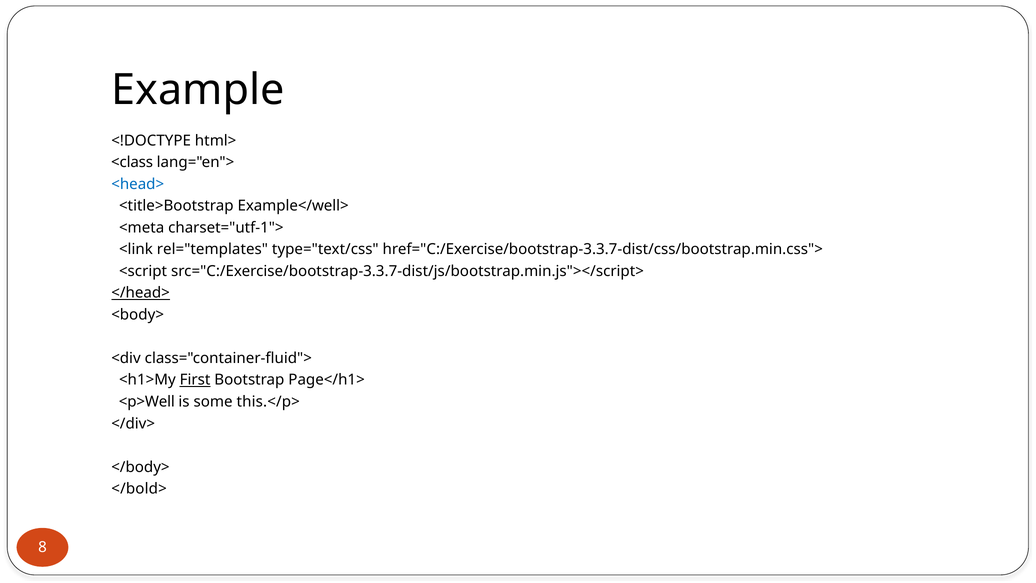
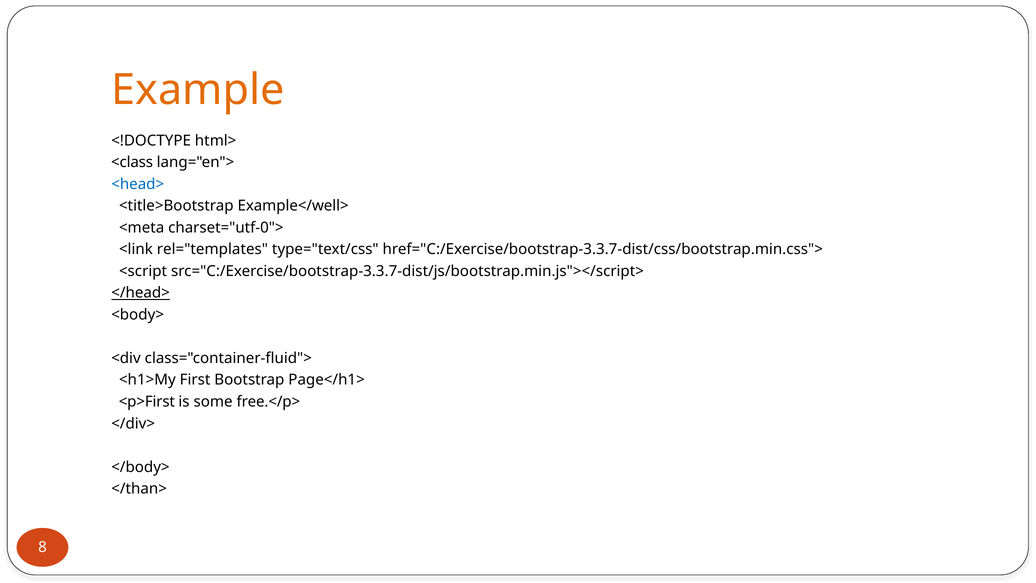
Example colour: black -> orange (198, 90)
charset="utf-1">: charset="utf-1"> -> charset="utf-0"> (226, 228)
First underline: present -> none (195, 380)
<p>Well: <p>Well -> <p>First (147, 402)
this.</p>: this.</p> -> free.</p> (268, 402)
</bold>: </bold> -> </than> (139, 489)
